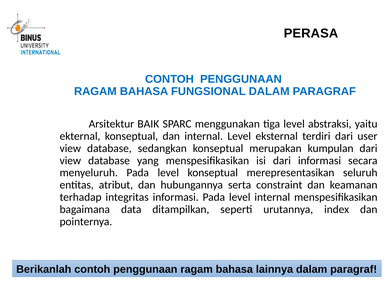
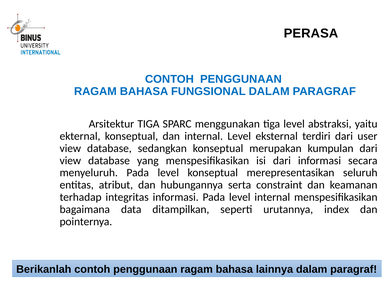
Arsitektur BAIK: BAIK -> TIGA (148, 124)
